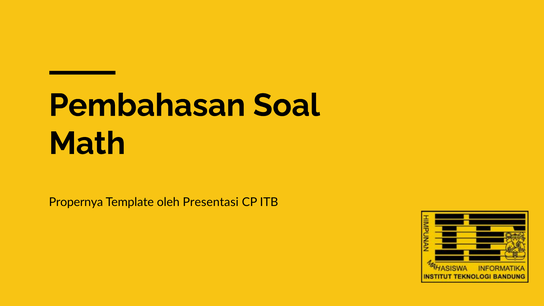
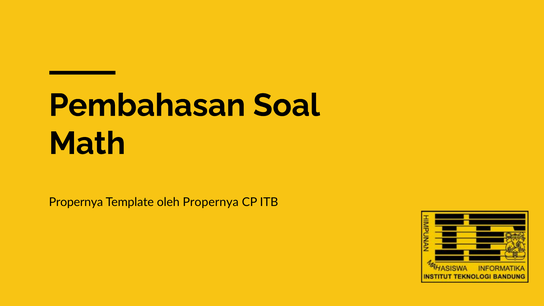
oleh Presentasi: Presentasi -> Propernya (211, 202)
